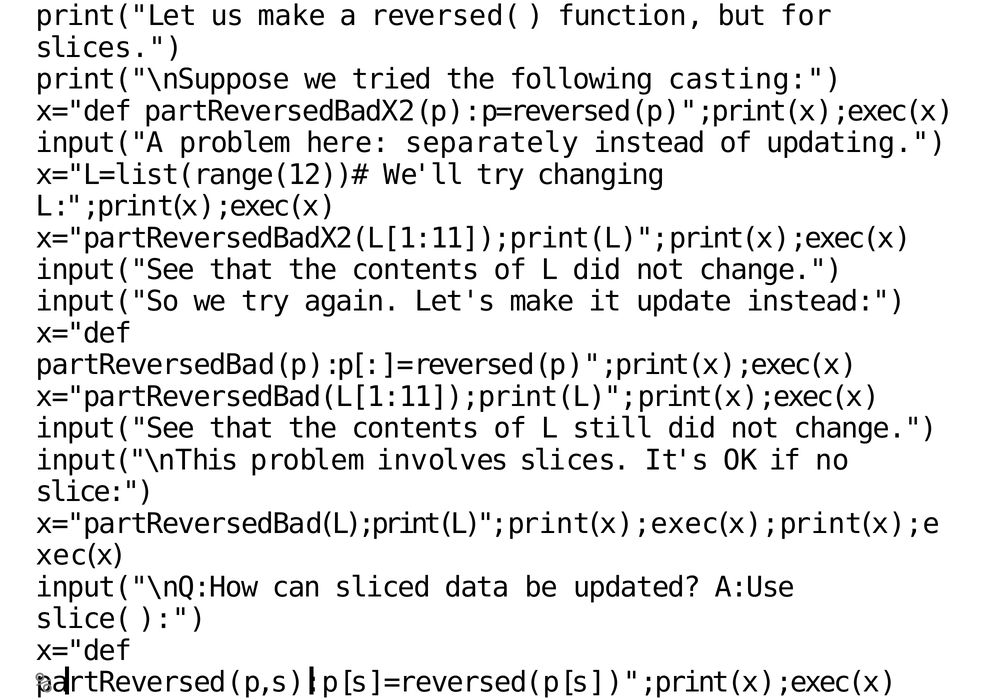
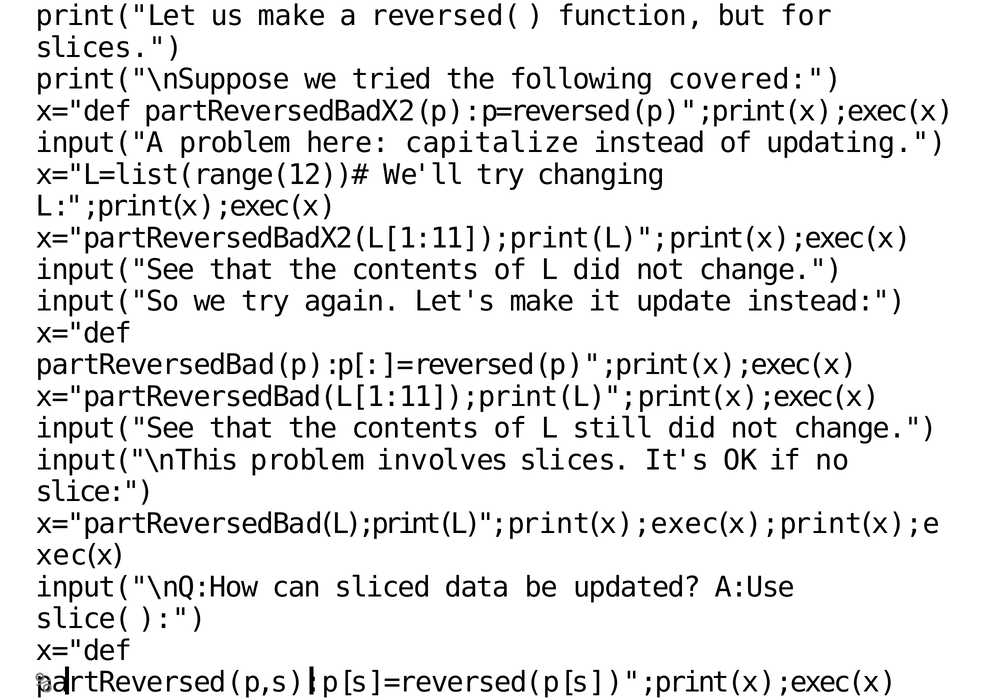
casting: casting -> covered (755, 79)
separately: separately -> capitalize (492, 143)
